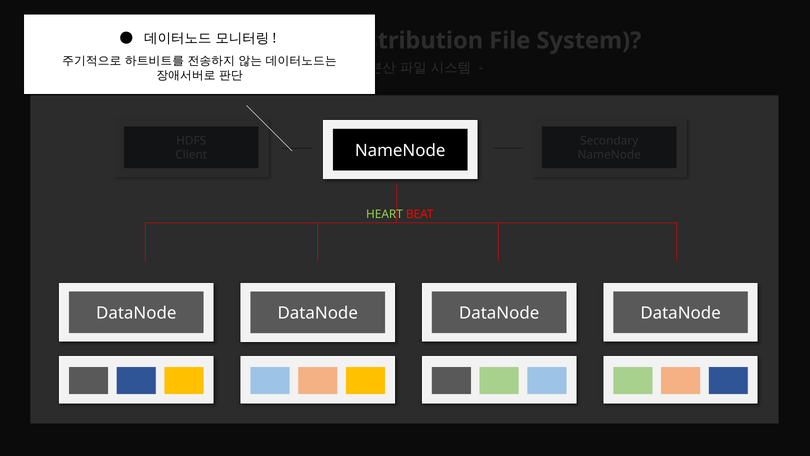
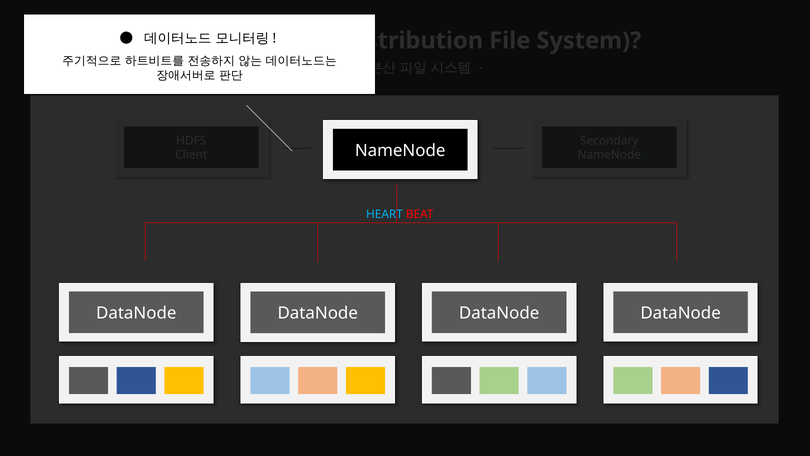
HEART colour: light green -> light blue (384, 214)
